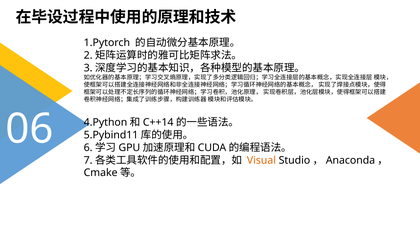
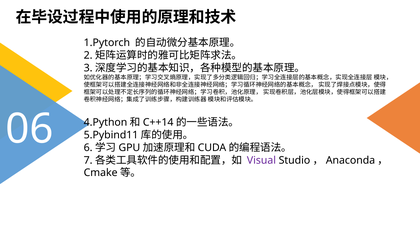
Visual colour: orange -> purple (261, 160)
